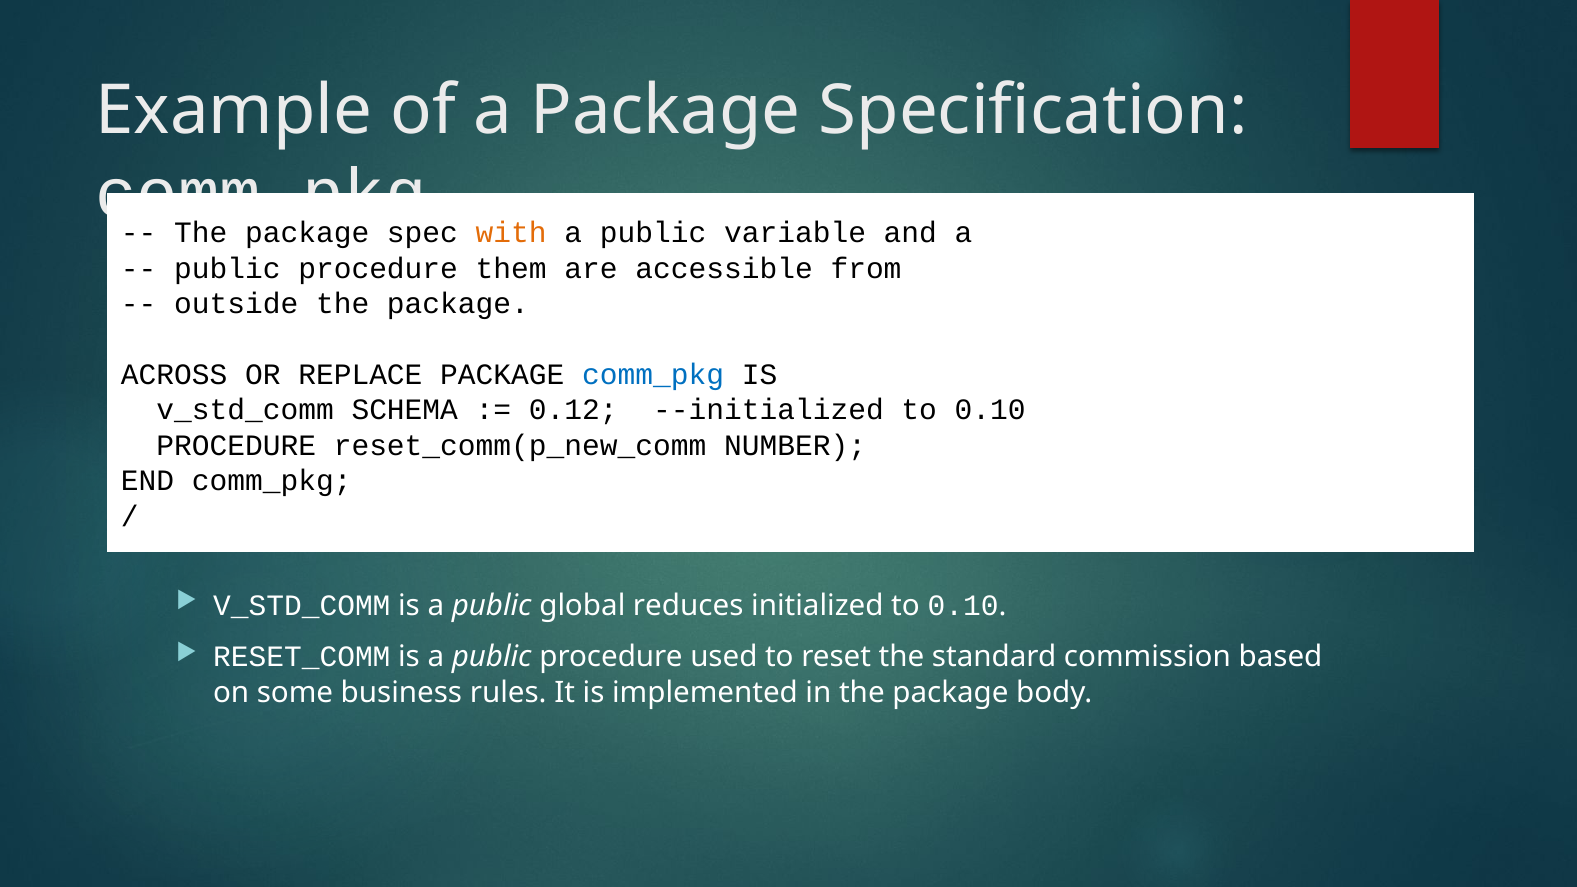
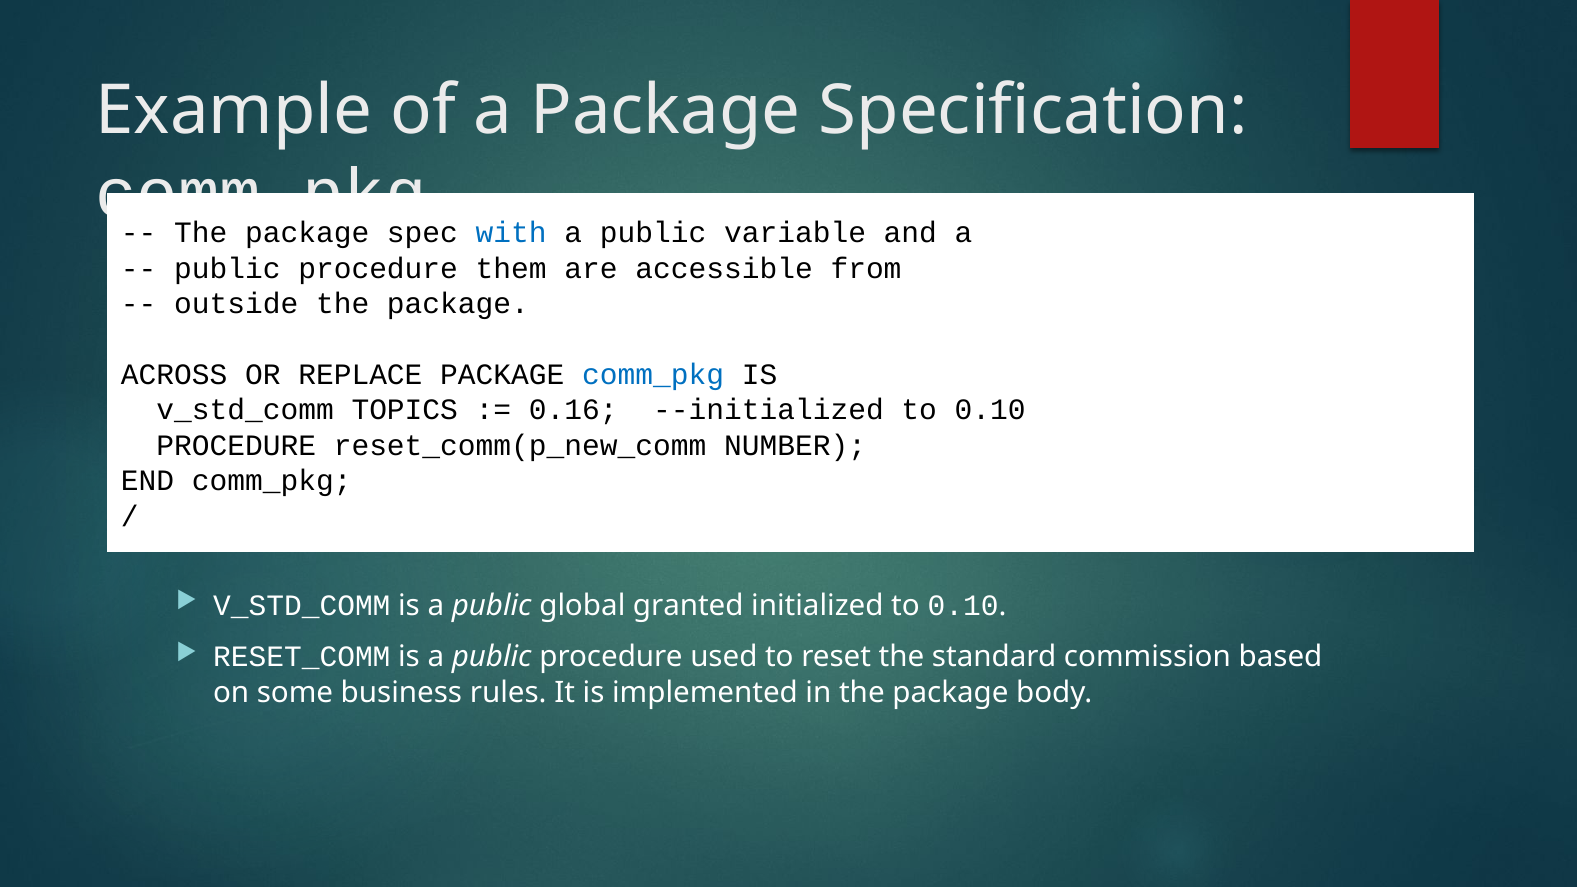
with colour: orange -> blue (511, 233)
SCHEMA: SCHEMA -> TOPICS (405, 410)
0.12: 0.12 -> 0.16 (573, 410)
reduces: reduces -> granted (688, 605)
